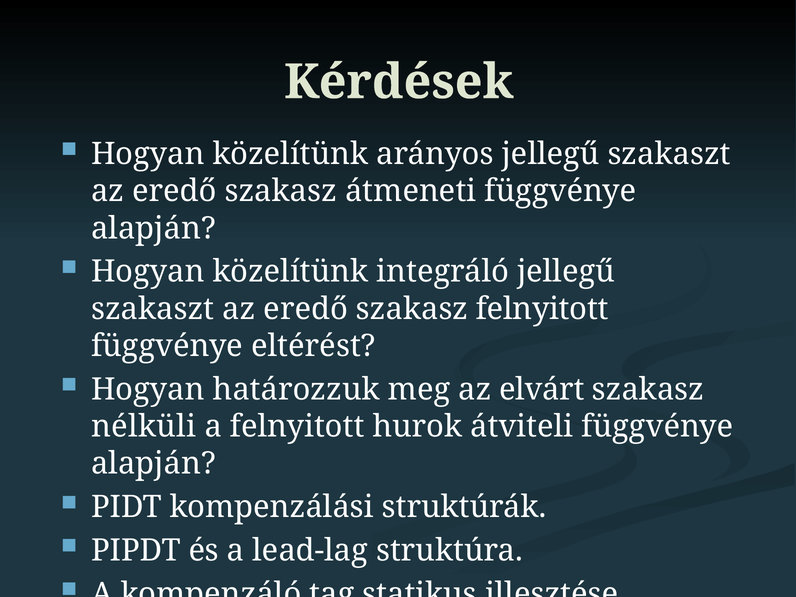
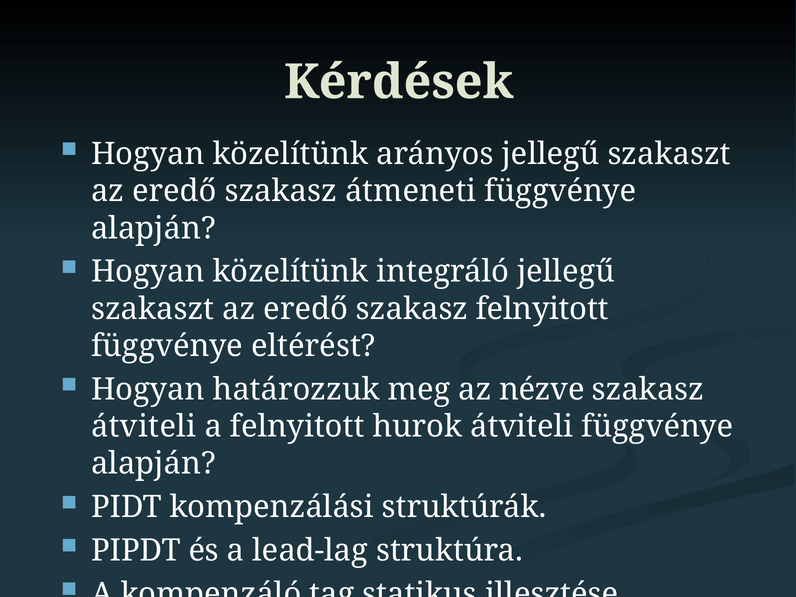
elvárt: elvárt -> nézve (542, 389)
nélküli: nélküli -> átviteli (144, 427)
